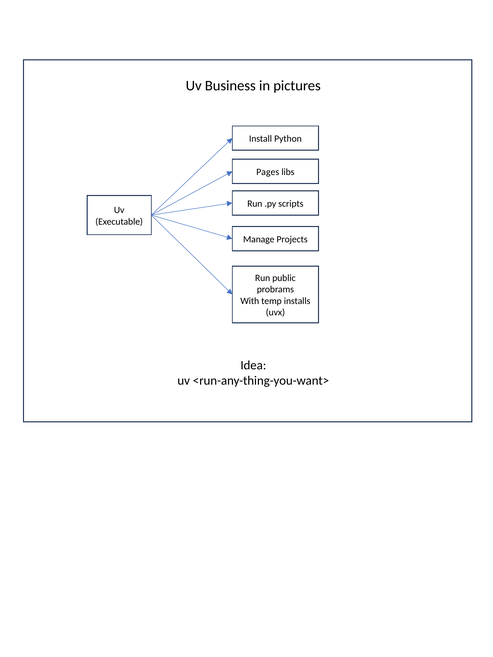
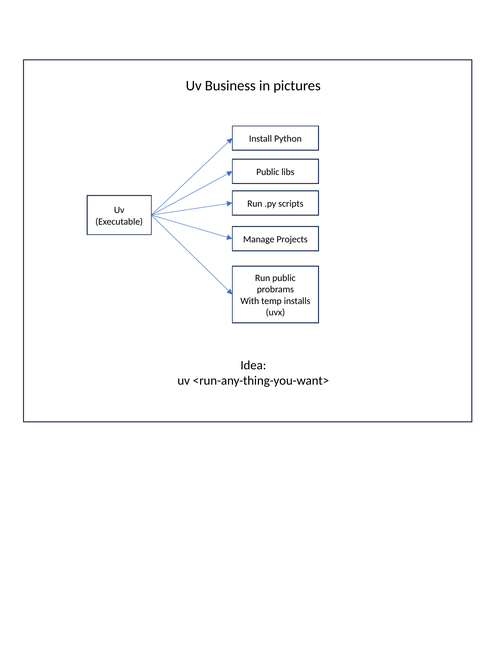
Pages: Pages -> Public (268, 172)
